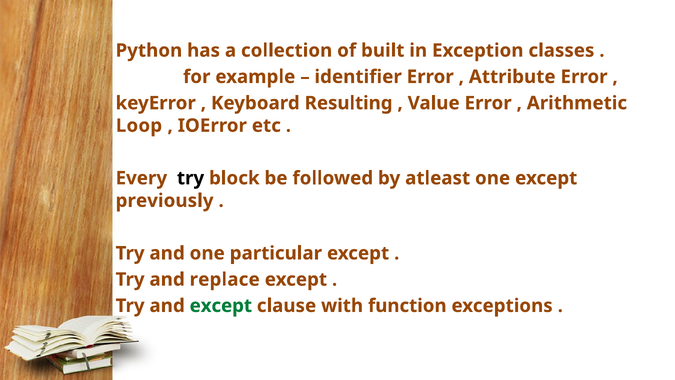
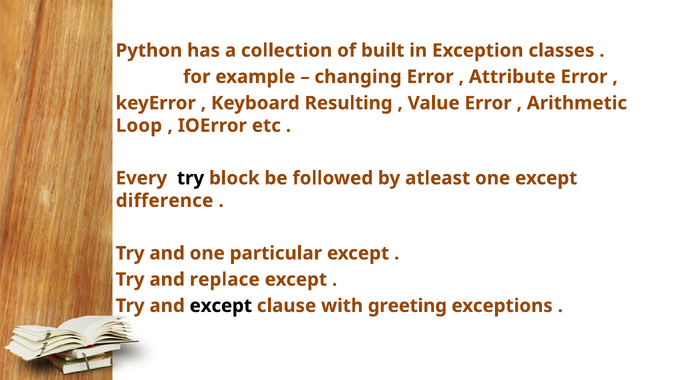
identifier: identifier -> changing (358, 77)
previously: previously -> difference (164, 201)
except colour: green -> black (221, 306)
function: function -> greeting (407, 306)
